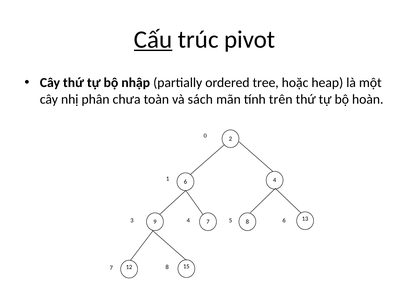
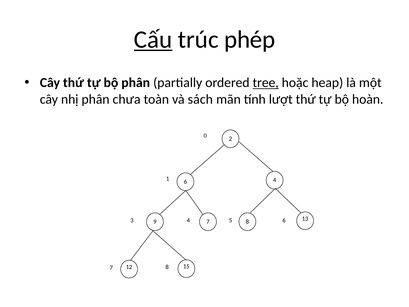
pivot: pivot -> phép (250, 40)
bộ nhập: nhập -> phân (136, 83)
tree underline: none -> present (266, 83)
trên: trên -> lượt (281, 99)
